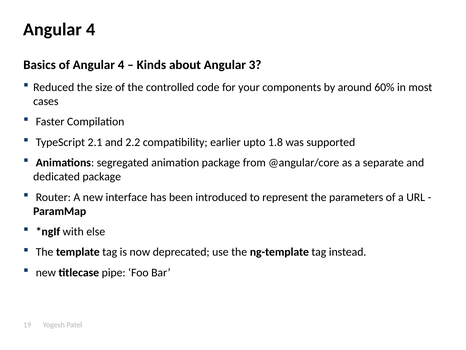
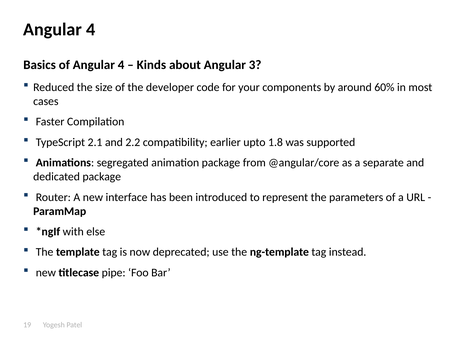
controlled: controlled -> developer (170, 87)
